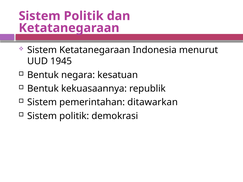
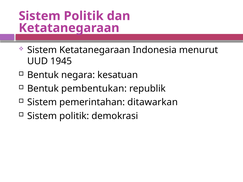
kekuasaannya: kekuasaannya -> pembentukan (94, 89)
